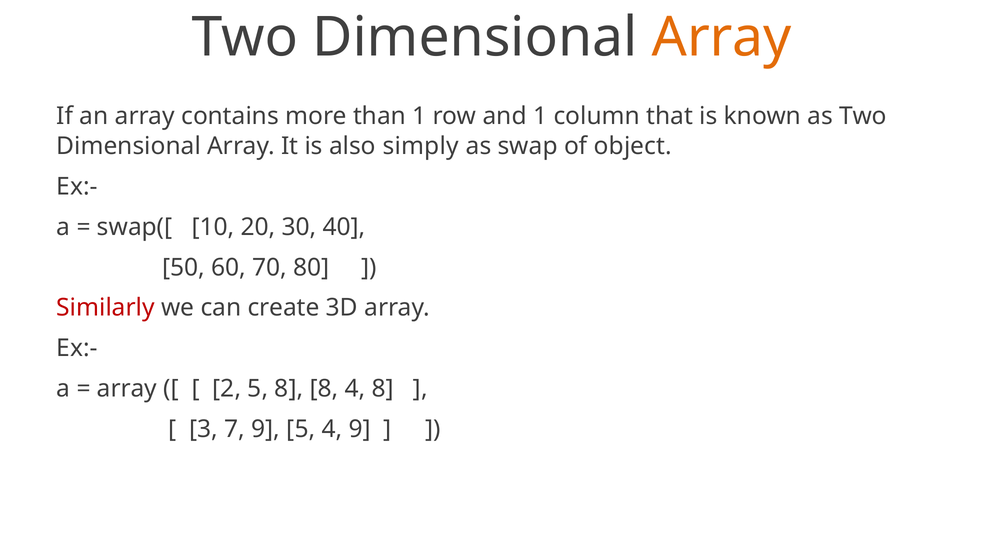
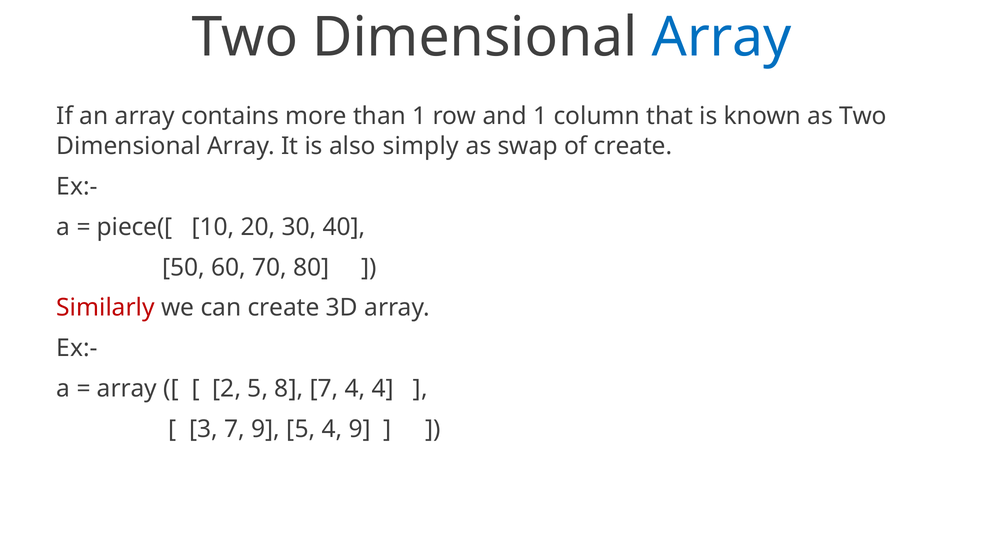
Array colour: orange -> blue (722, 38)
of object: object -> create (633, 146)
swap([: swap([ -> piece([ (135, 227)
8 8: 8 -> 7 (324, 389)
4 8: 8 -> 4 (383, 389)
